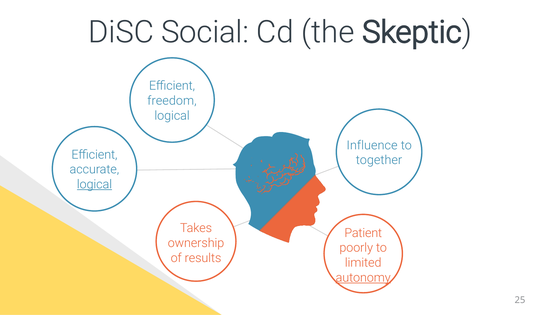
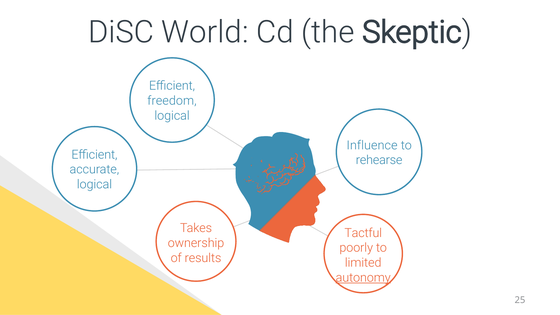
Social: Social -> World (205, 32)
together: together -> rehearse (379, 160)
logical underline: present -> none (94, 184)
Patient: Patient -> Tactful (363, 233)
